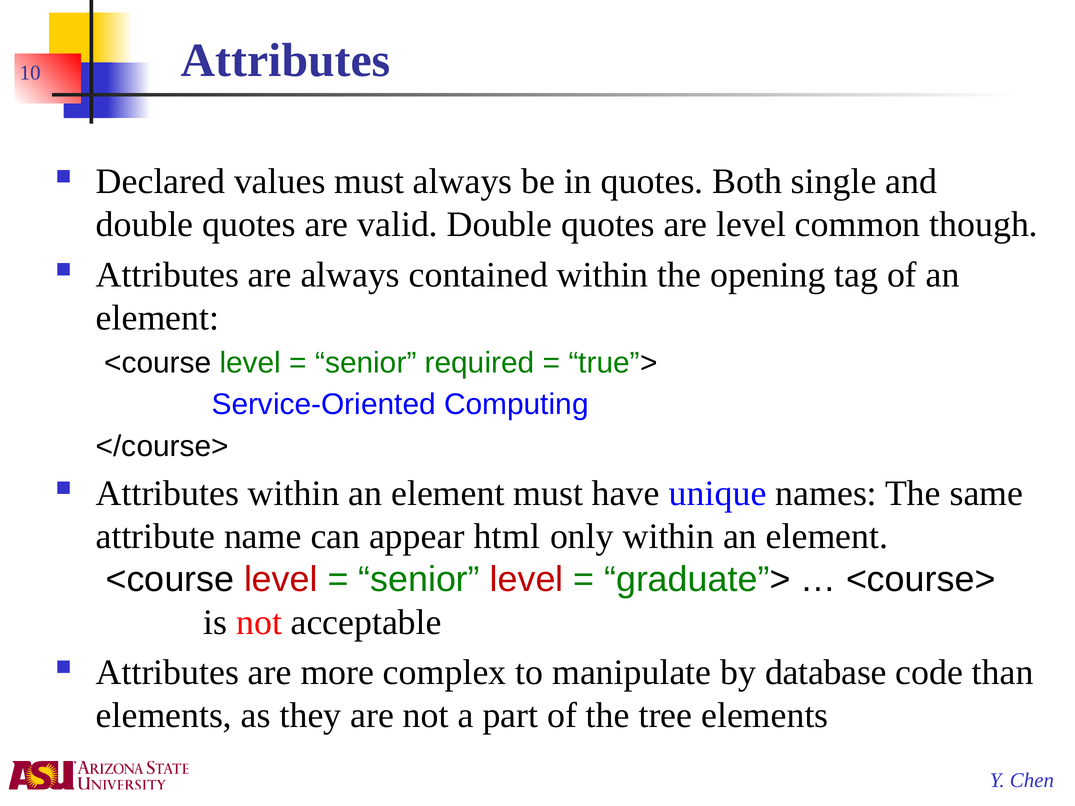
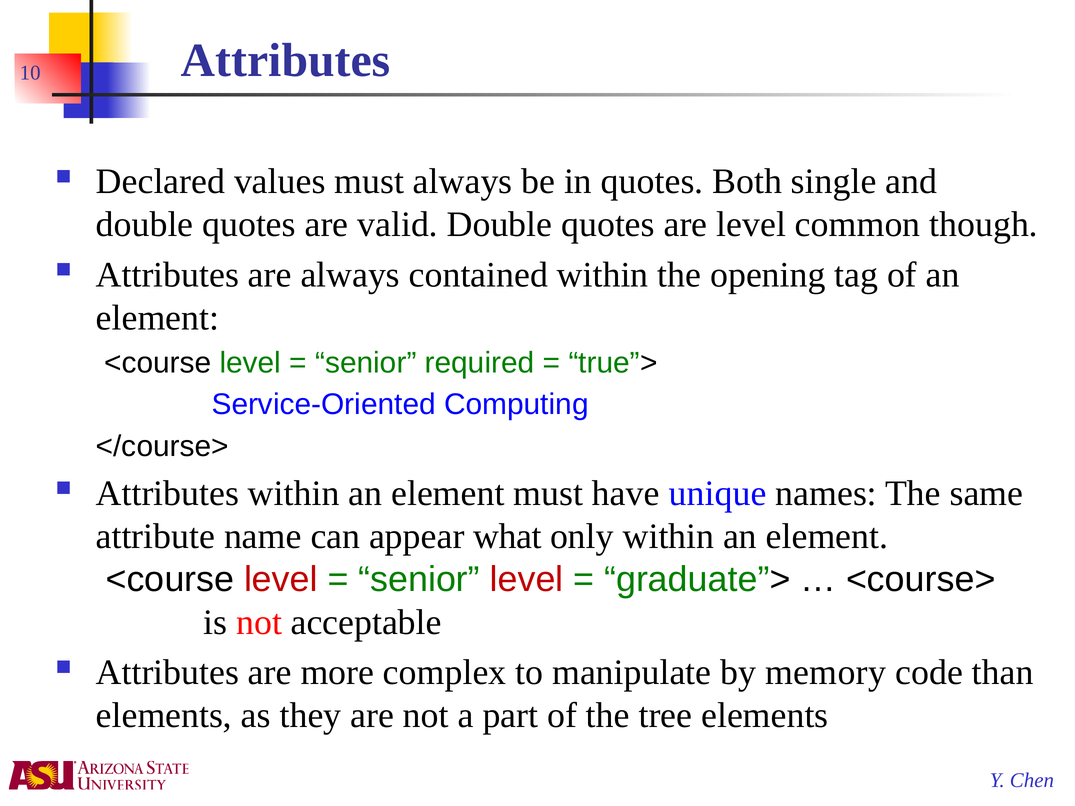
html: html -> what (507, 536)
database: database -> memory (826, 673)
